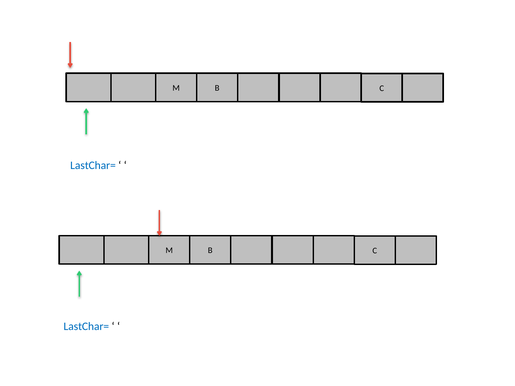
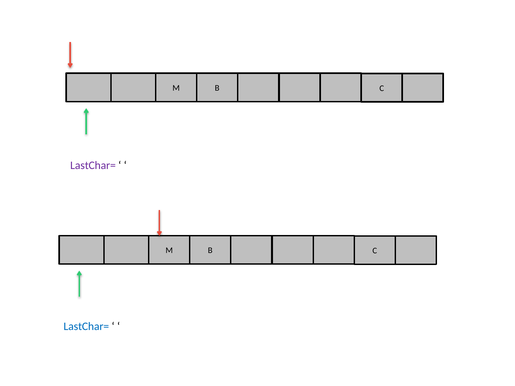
LastChar= colour: blue -> purple (93, 165)
